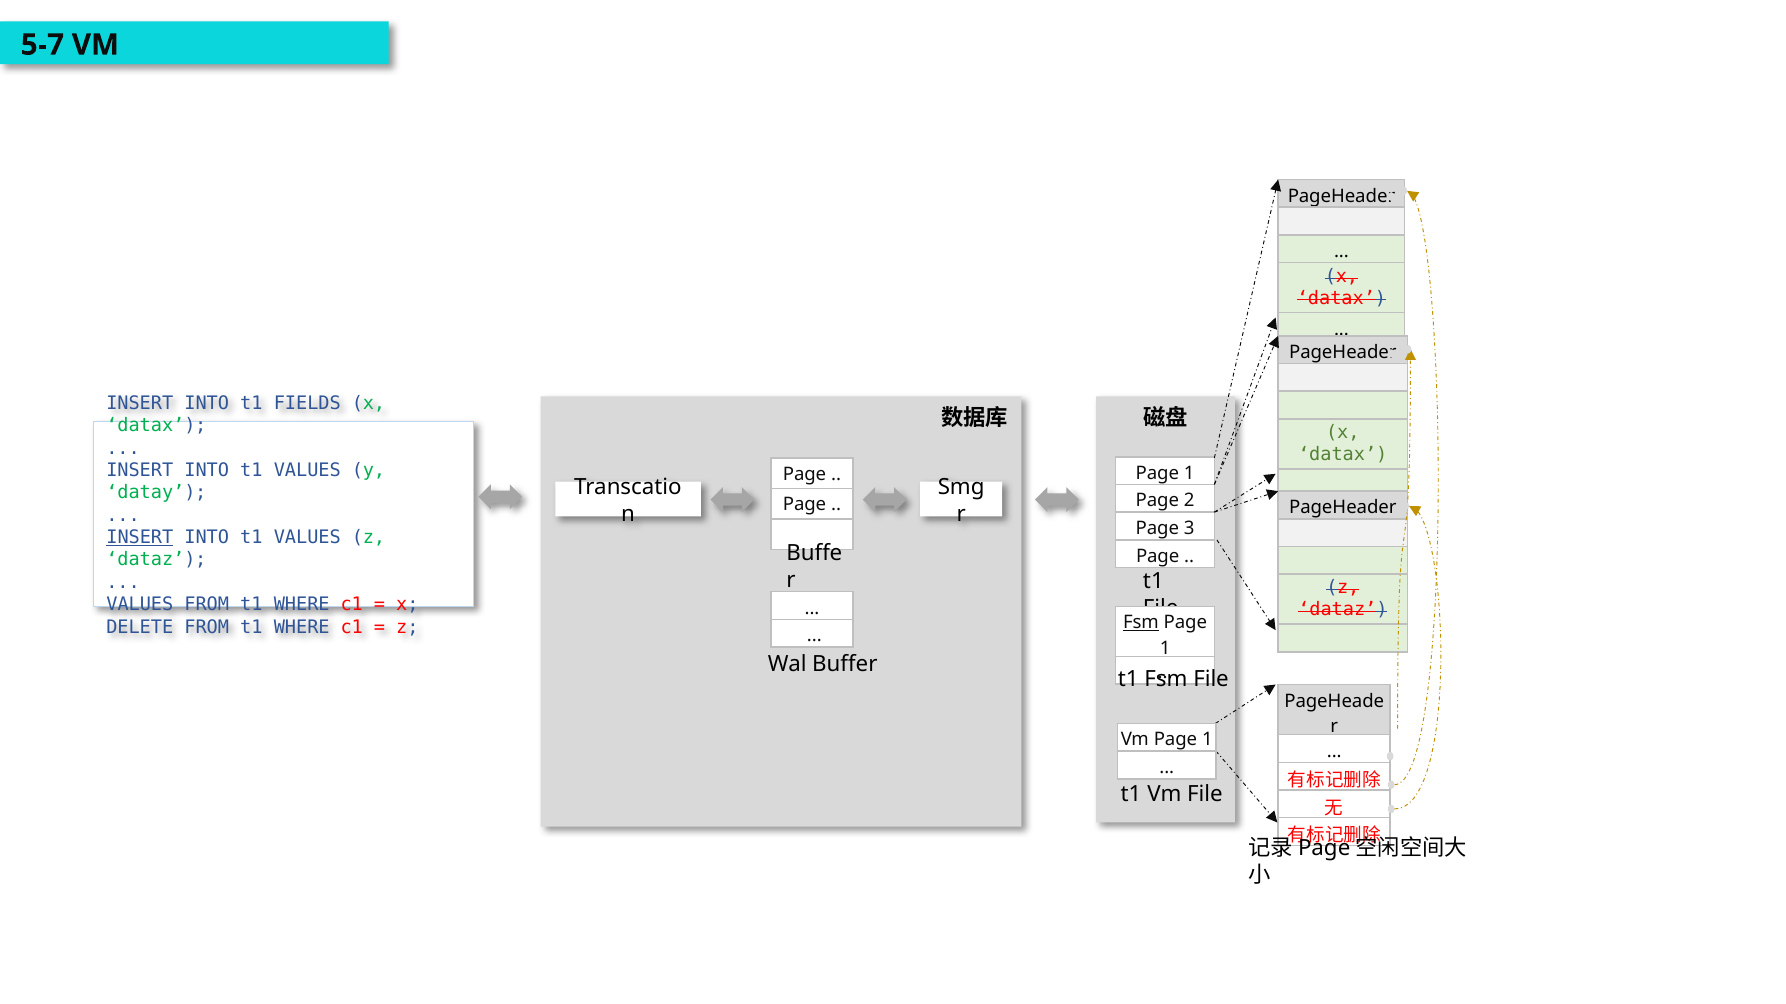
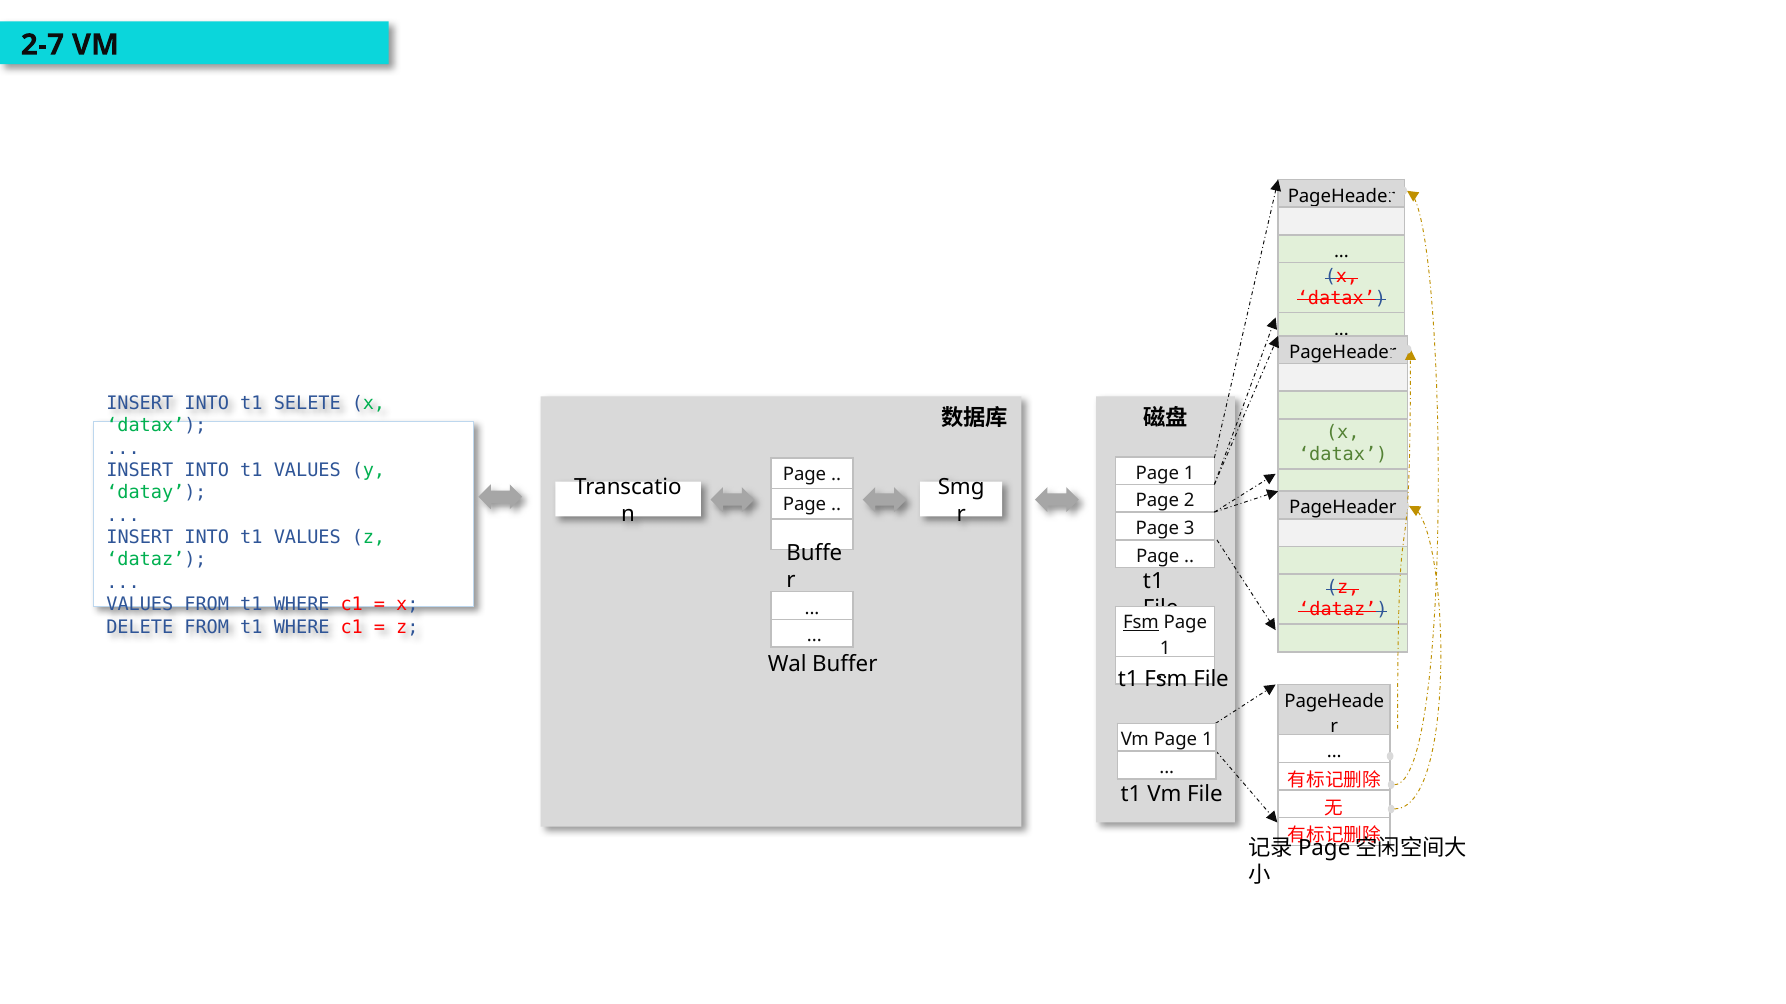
5-7: 5-7 -> 2-7 (42, 45)
FIELDS: FIELDS -> SELETE (307, 404)
INSERT underline: present -> none (140, 538)
